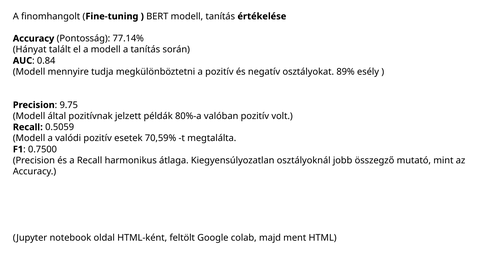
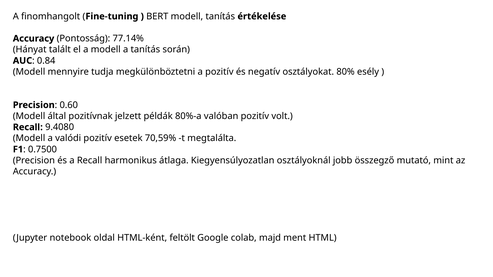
89%: 89% -> 80% (346, 72)
9.75: 9.75 -> 0.60 (69, 105)
0.5059: 0.5059 -> 9.4080 (60, 127)
